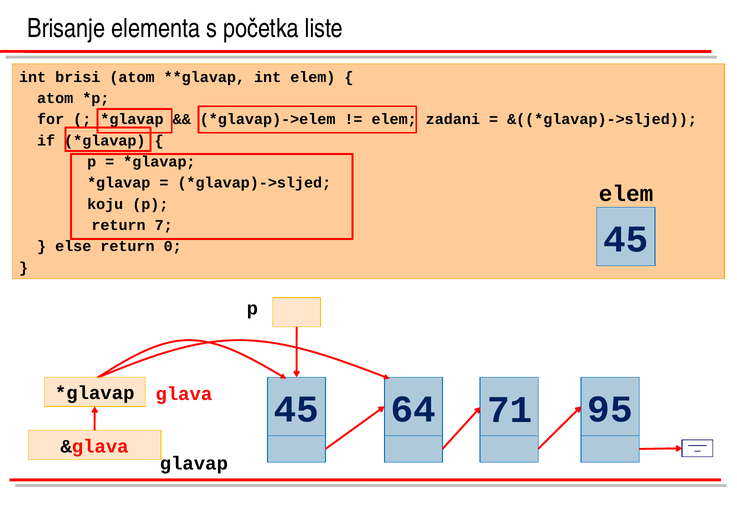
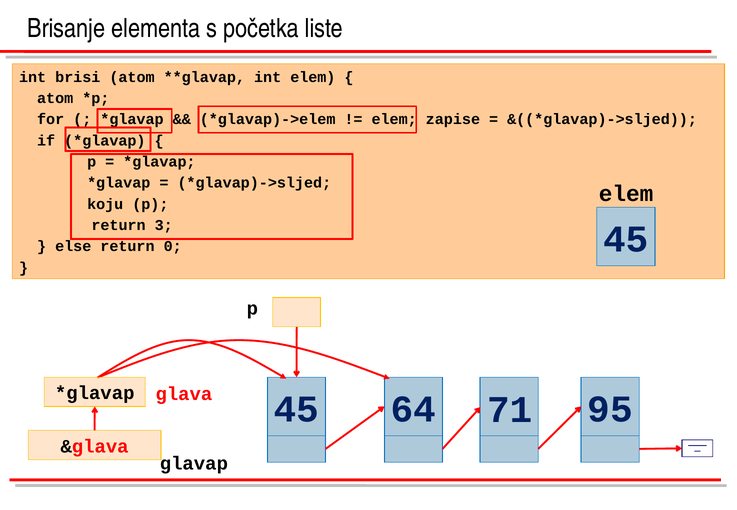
zadani: zadani -> zapise (453, 120)
7: 7 -> 3 (164, 225)
